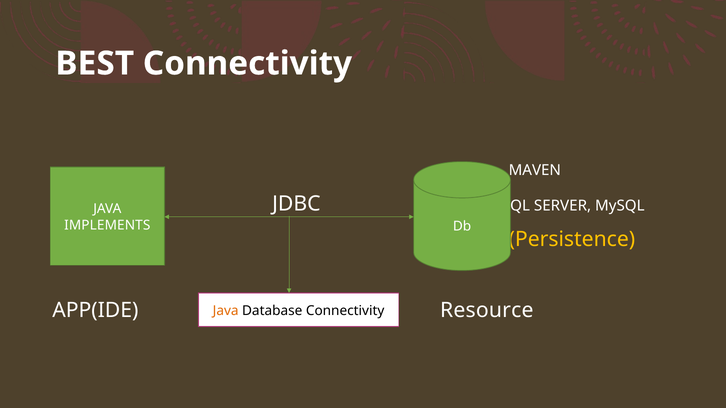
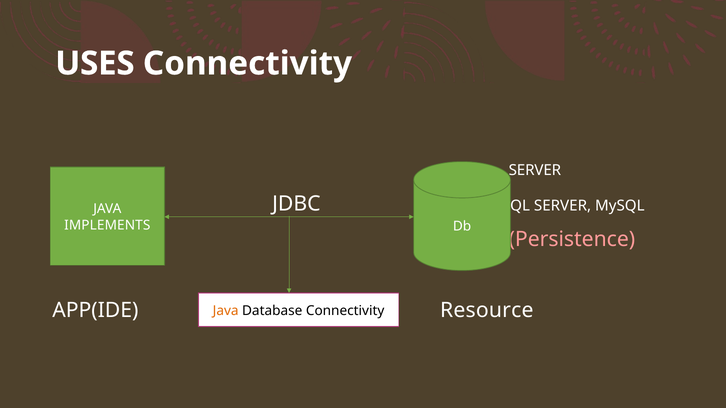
BEST: BEST -> USES (95, 64)
MAVEN: MAVEN -> SERVER (535, 171)
Persistence colour: yellow -> pink (572, 240)
